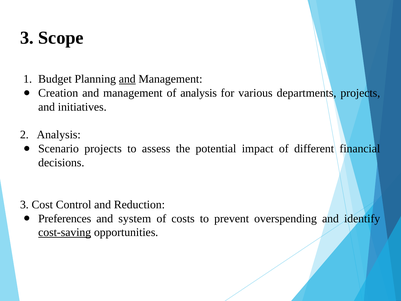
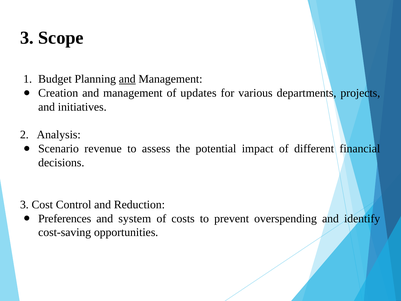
of analysis: analysis -> updates (199, 93)
Scenario projects: projects -> revenue (103, 149)
cost-saving underline: present -> none (65, 232)
